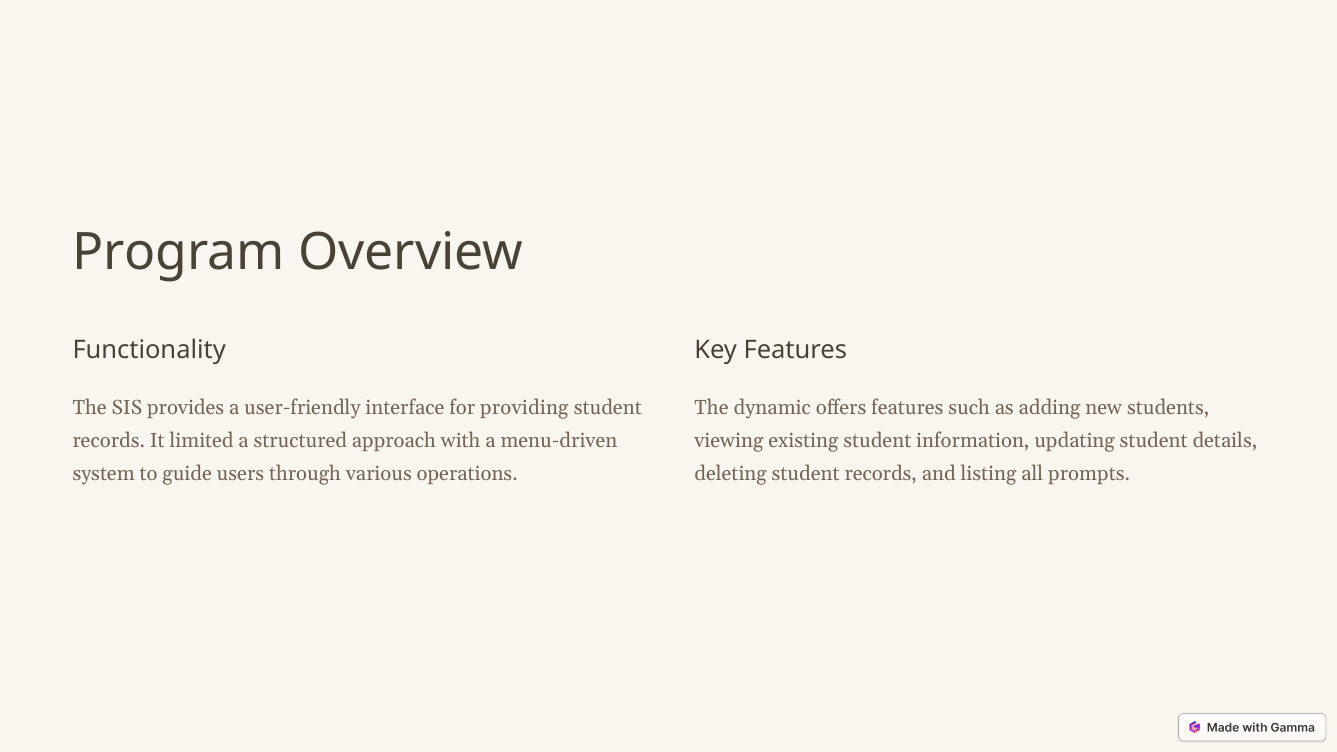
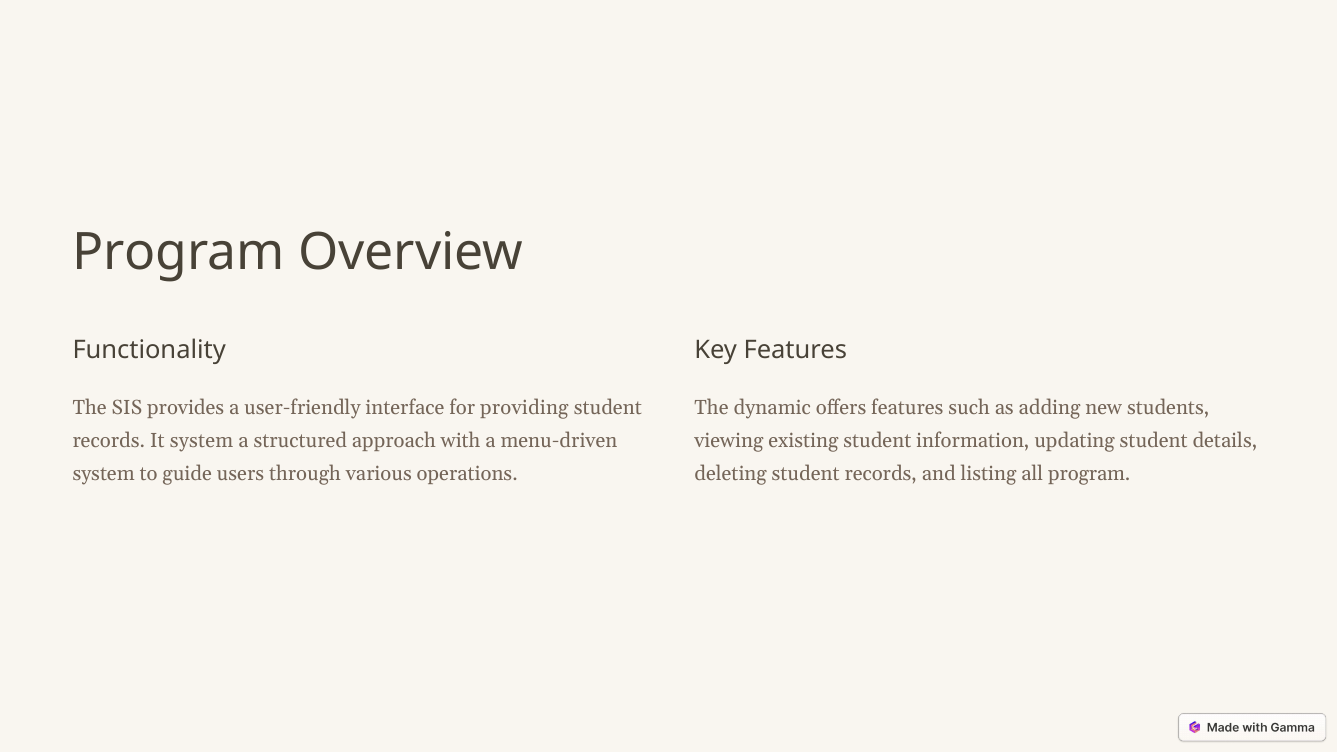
It limited: limited -> system (202, 441)
all prompts: prompts -> program (1089, 474)
